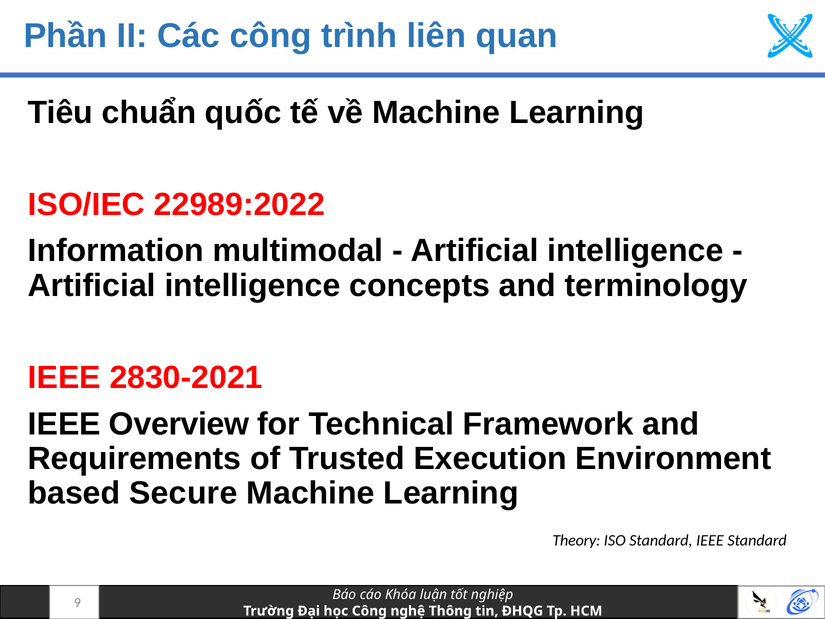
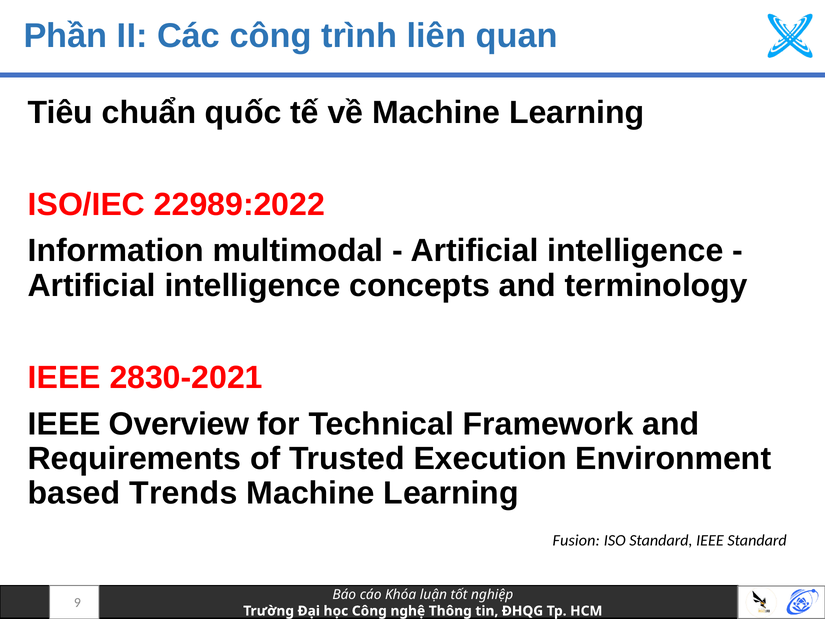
Secure: Secure -> Trends (183, 493)
Theory: Theory -> Fusion (576, 540)
